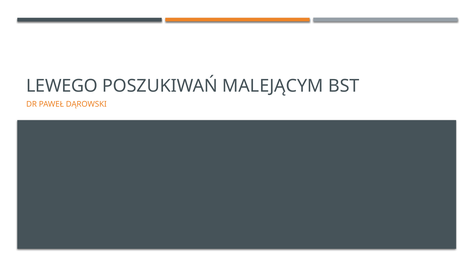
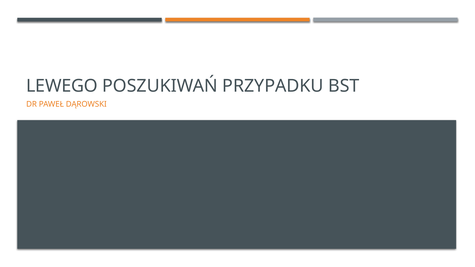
MALEJĄCYM: MALEJĄCYM -> PRZYPADKU (273, 86)
